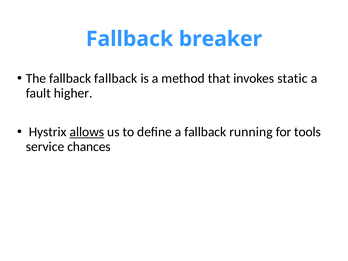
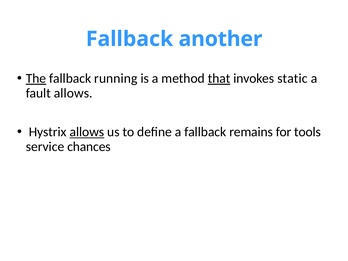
breaker: breaker -> another (220, 39)
The underline: none -> present (36, 78)
fallback fallback: fallback -> running (116, 78)
that underline: none -> present (219, 78)
fault higher: higher -> allows (73, 93)
running: running -> remains (251, 132)
